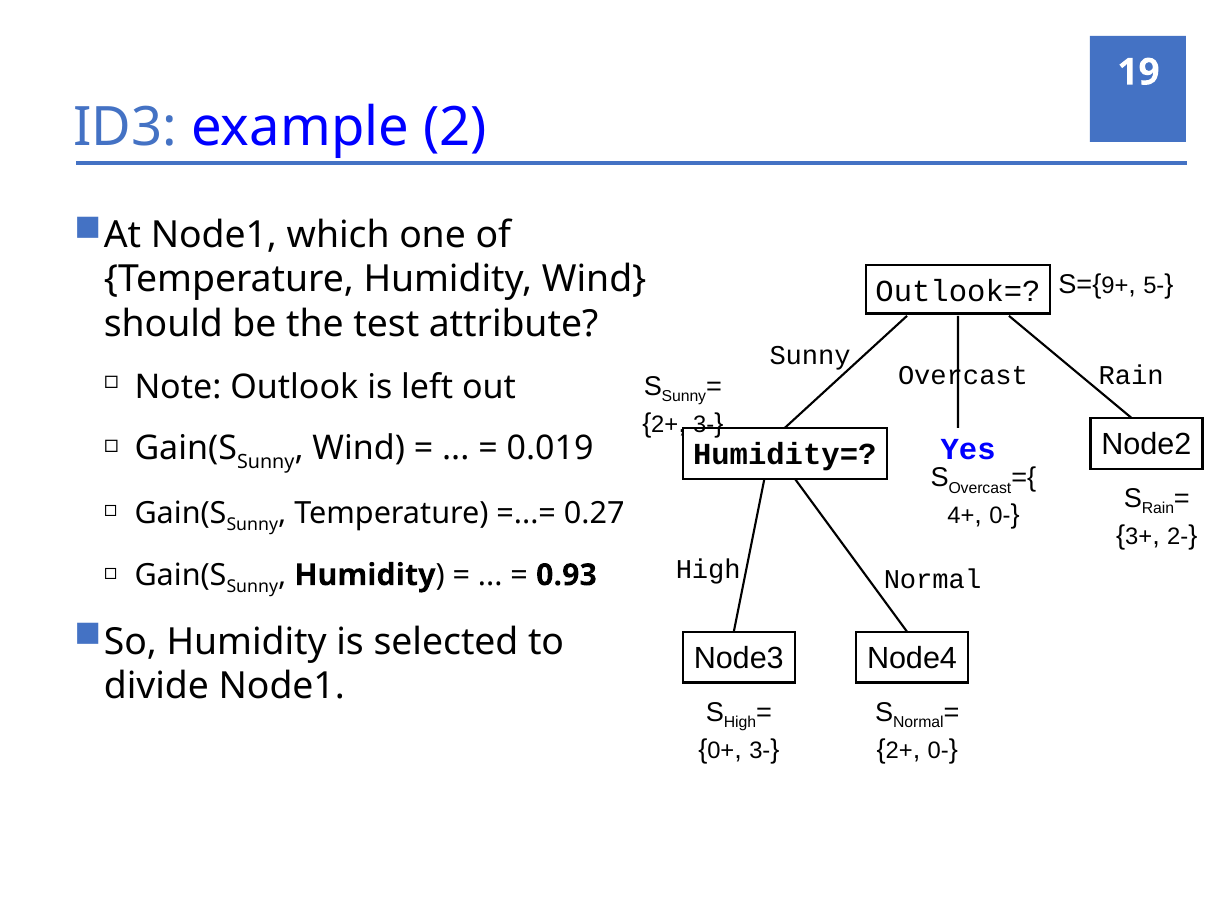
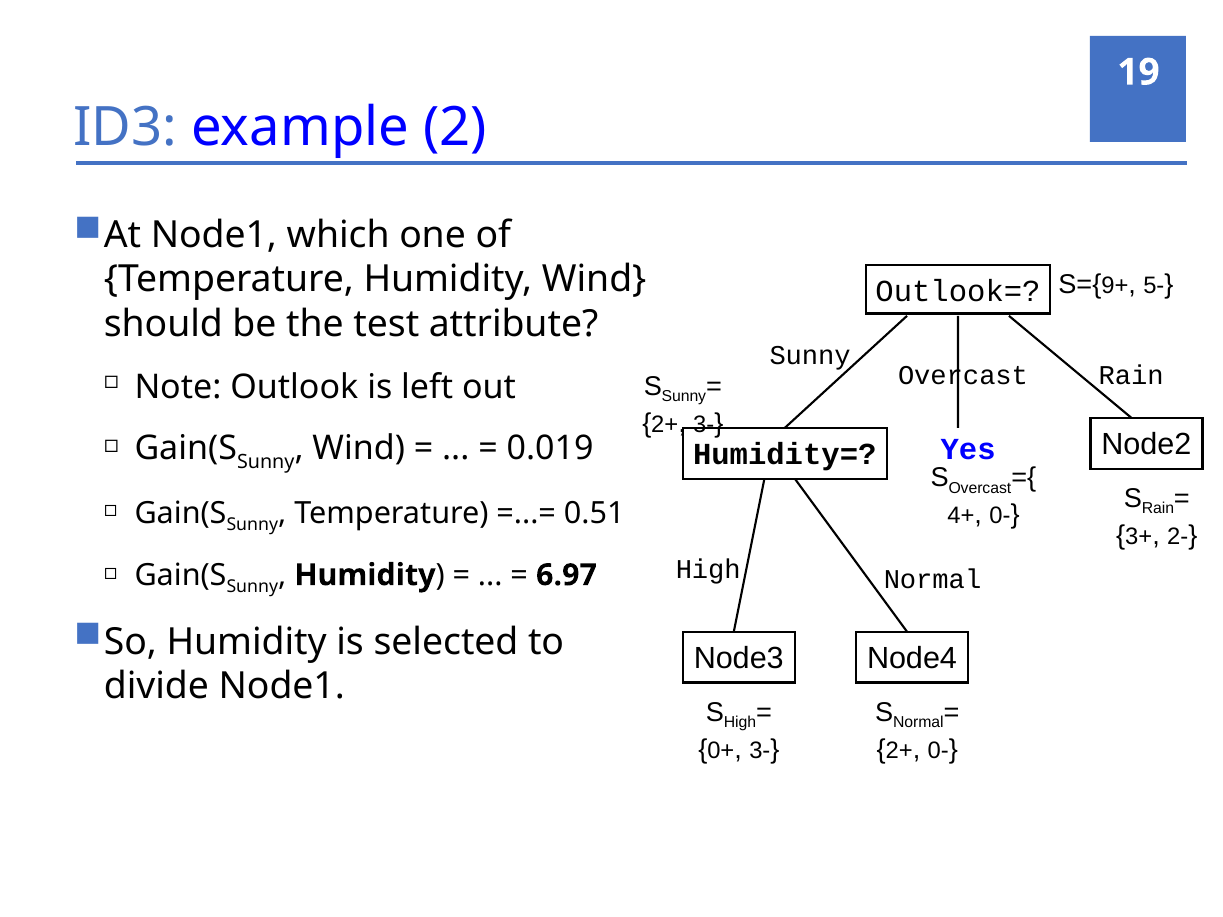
0.27: 0.27 -> 0.51 (594, 513)
0.93: 0.93 -> 6.97 (567, 575)
